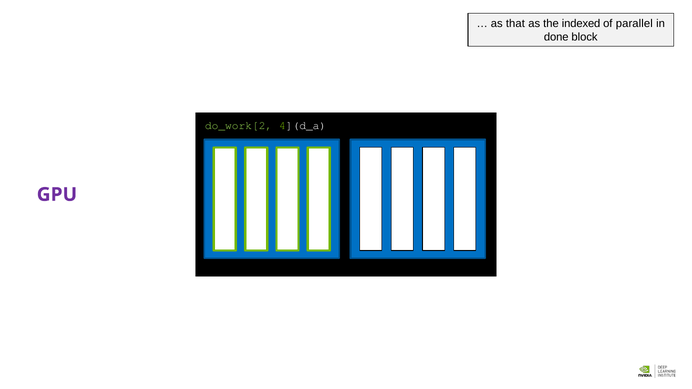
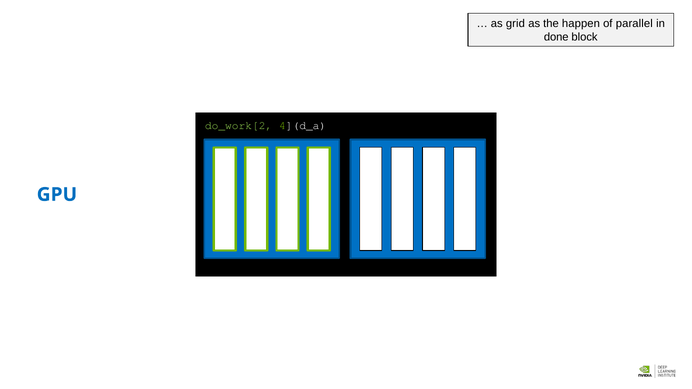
that: that -> grid (515, 24)
indexed: indexed -> happen (581, 24)
GPU colour: purple -> blue (57, 195)
